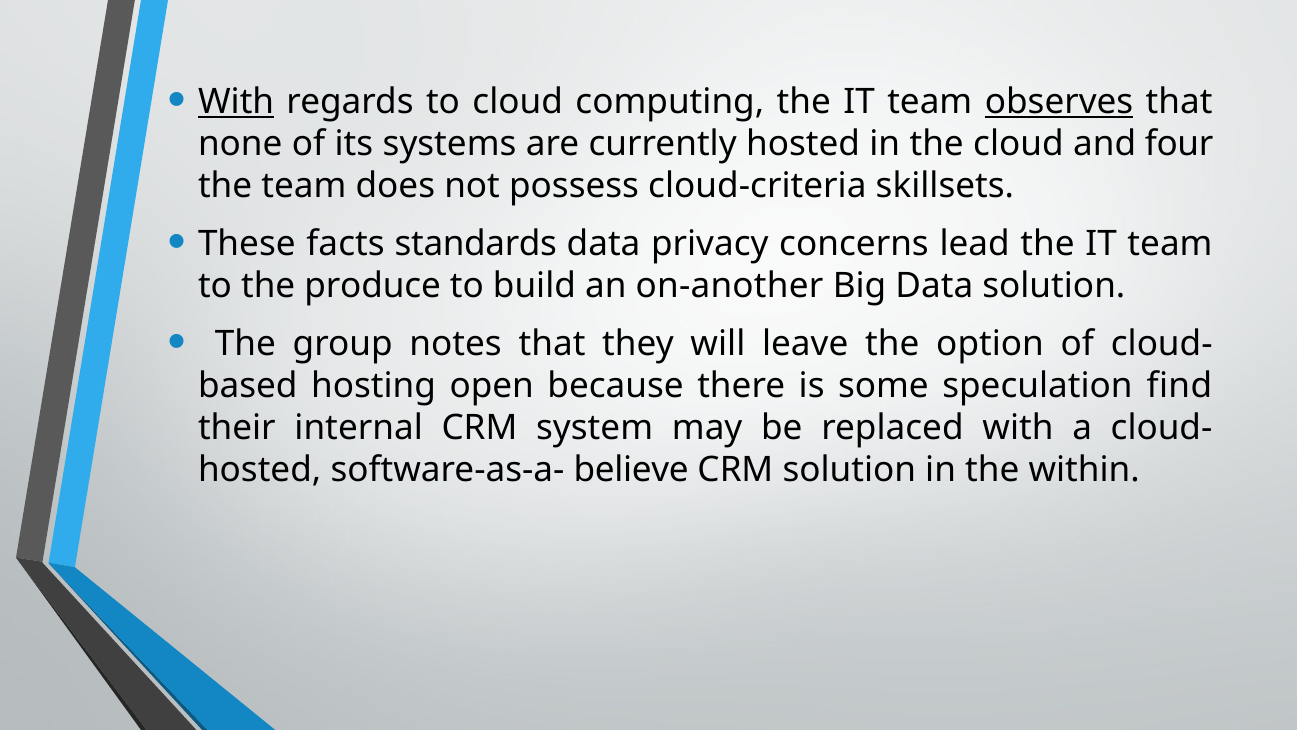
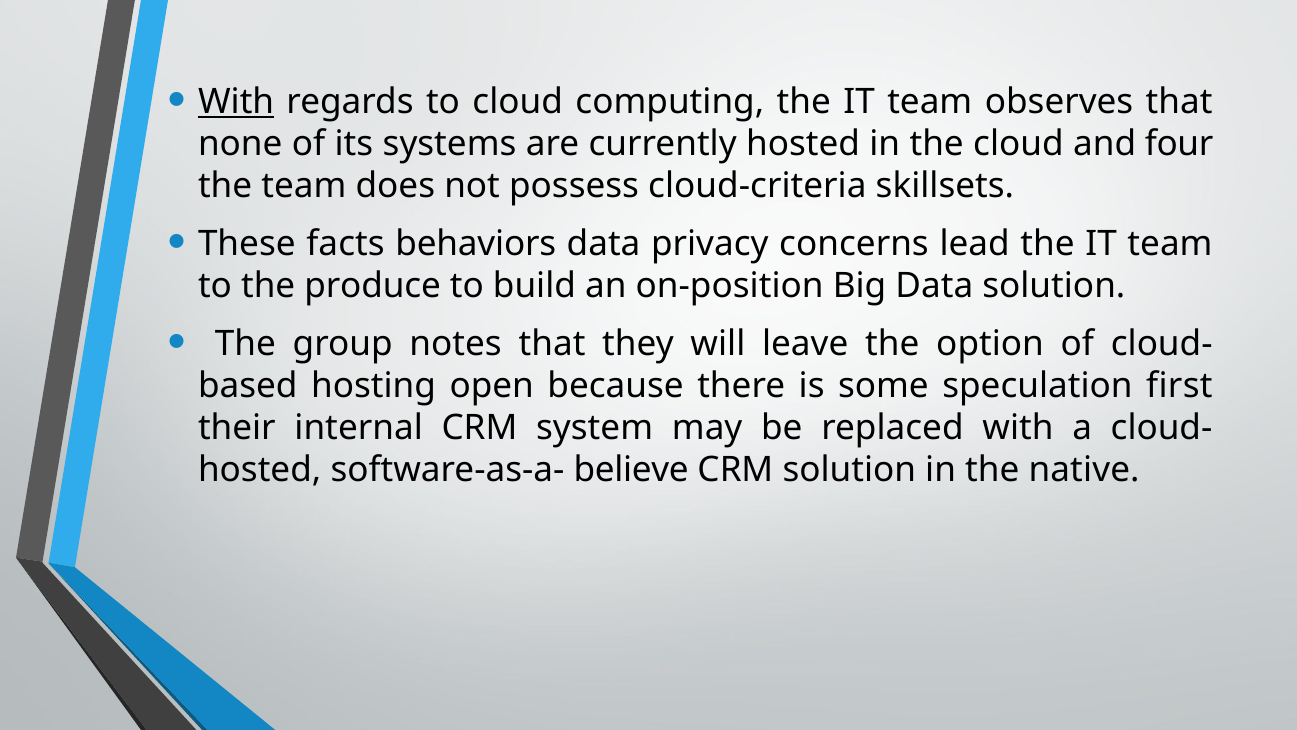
observes underline: present -> none (1059, 101)
standards: standards -> behaviors (476, 243)
on-another: on-another -> on-position (730, 286)
find: find -> first (1179, 386)
within: within -> native (1084, 470)
